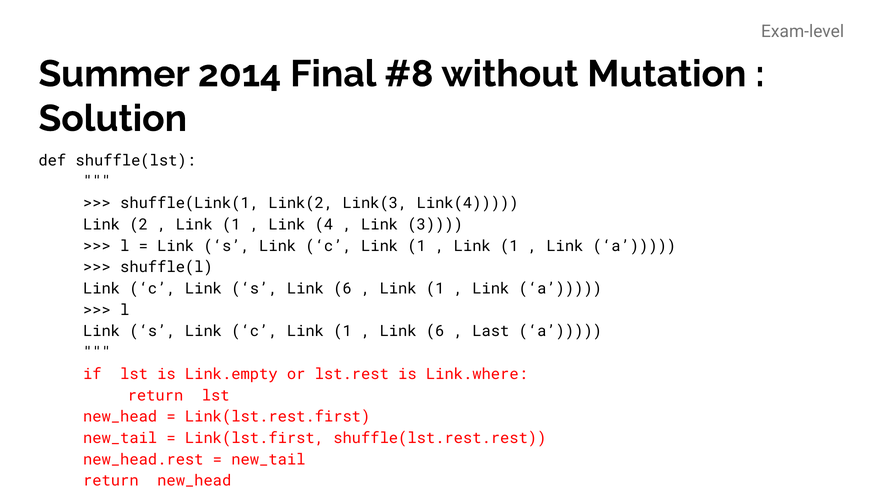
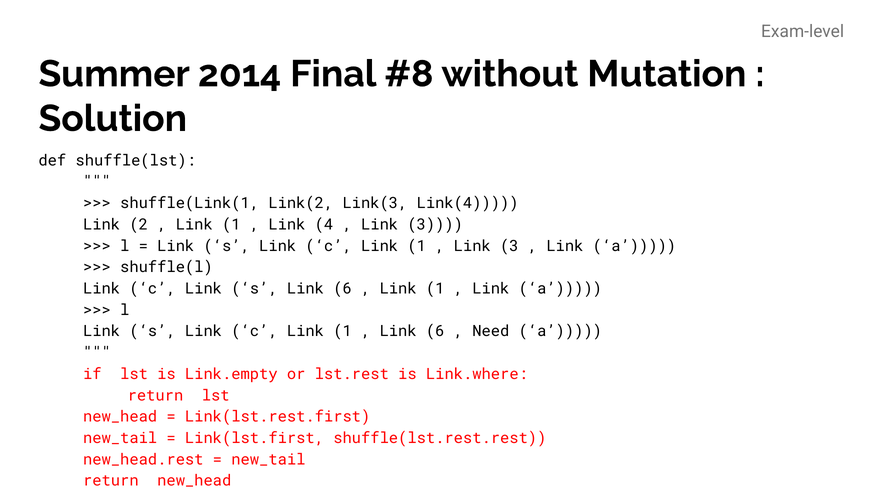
1: 1 -> 3 (509, 246)
Last: Last -> Need (491, 331)
